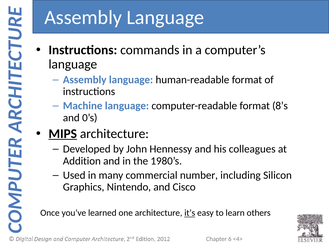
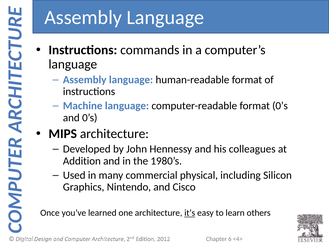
format 8’s: 8’s -> 0’s (280, 106)
MIPS underline: present -> none (63, 133)
number: number -> physical (199, 175)
